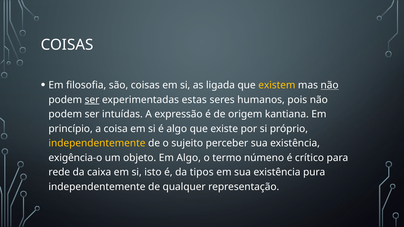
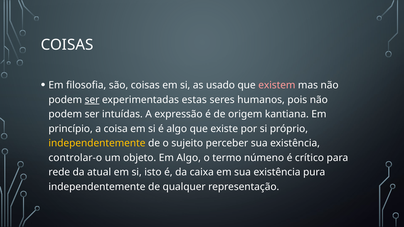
ligada: ligada -> usado (220, 85)
existem colour: yellow -> pink (277, 85)
não underline: present -> none (330, 85)
exigência-o: exigência-o -> controlar-o (75, 158)
caixa: caixa -> atual (99, 172)
tipos: tipos -> caixa (202, 172)
